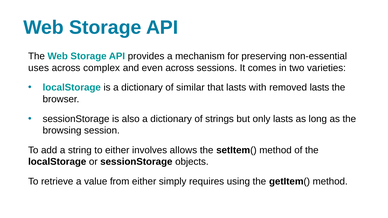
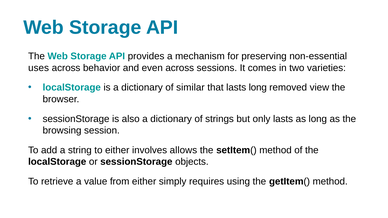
complex: complex -> behavior (102, 68)
lasts with: with -> long (258, 88)
removed lasts: lasts -> view (319, 88)
